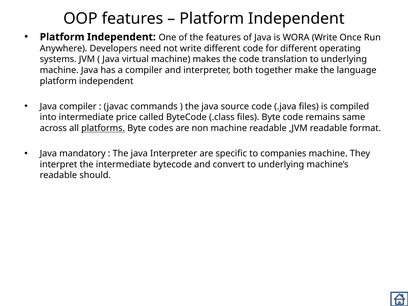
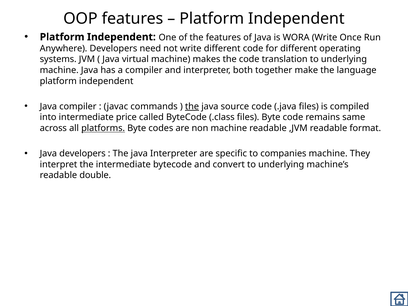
the underline: none -> present (192, 106)
Java mandatory: mandatory -> developers (82, 154)
should: should -> double (95, 175)
